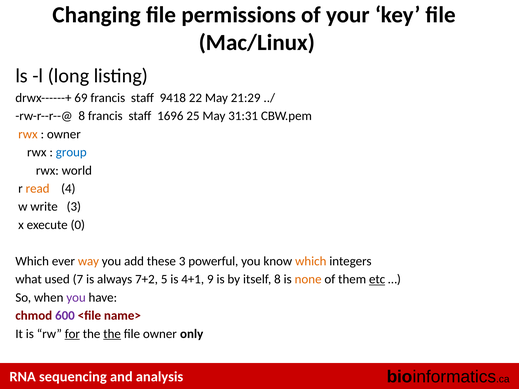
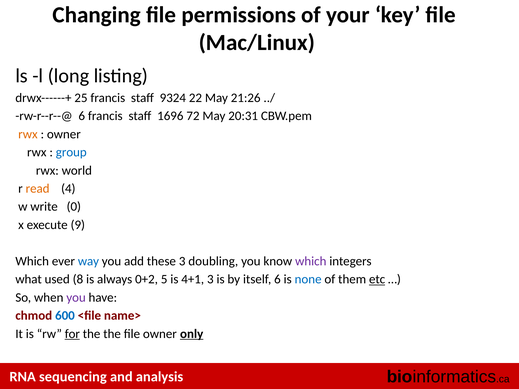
69: 69 -> 25 (81, 98)
9418: 9418 -> 9324 (173, 98)
21:29: 21:29 -> 21:26 (246, 98)
rw-r--r--@ 8: 8 -> 6 (82, 116)
25: 25 -> 72 (193, 116)
31:31: 31:31 -> 20:31 (243, 116)
write 3: 3 -> 0 (74, 207)
0: 0 -> 9 (78, 225)
way colour: orange -> blue (88, 261)
powerful: powerful -> doubling (213, 261)
which colour: orange -> purple (311, 261)
7: 7 -> 8 (78, 280)
7+2: 7+2 -> 0+2 (147, 280)
4+1 9: 9 -> 3 (210, 280)
itself 8: 8 -> 6 (277, 280)
none colour: orange -> blue (308, 280)
600 colour: purple -> blue (65, 316)
the underline: present -> none (112, 334)
only underline: none -> present (192, 334)
